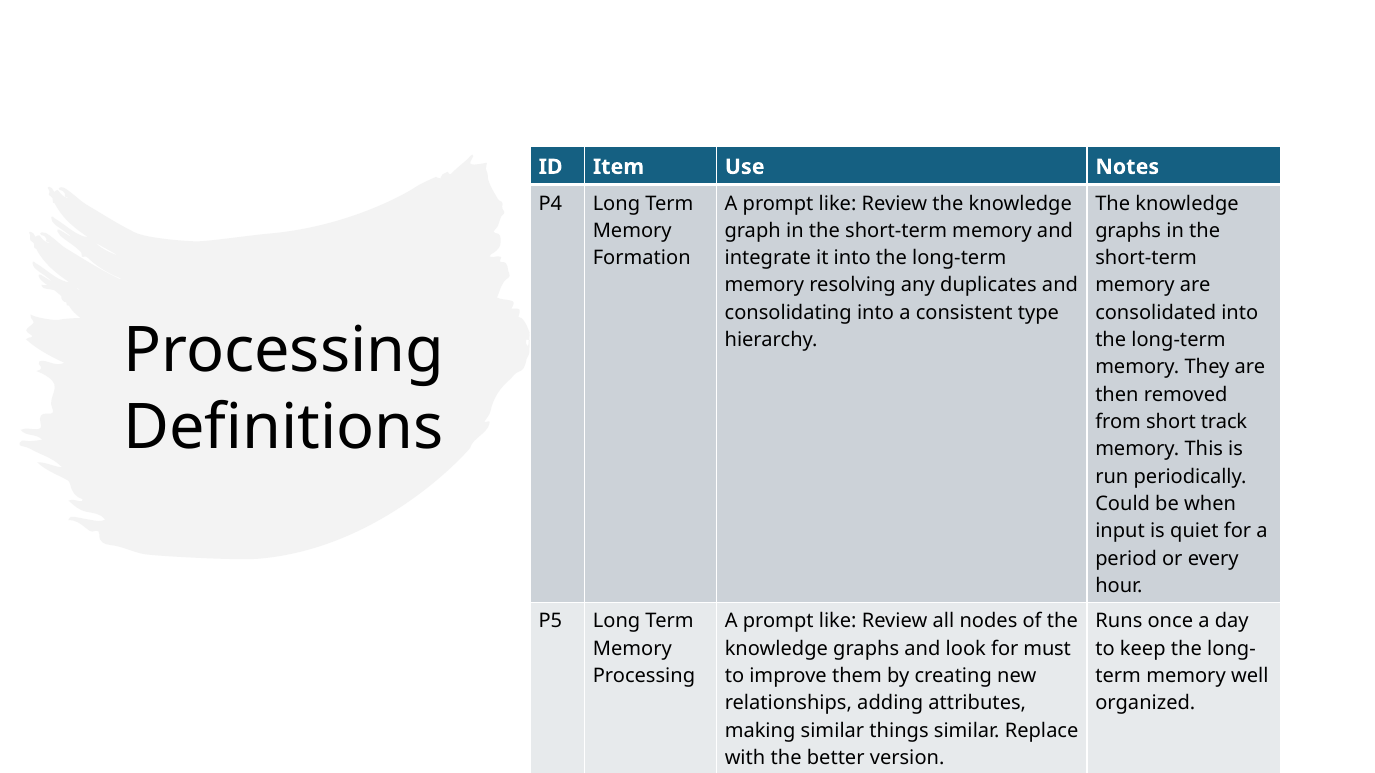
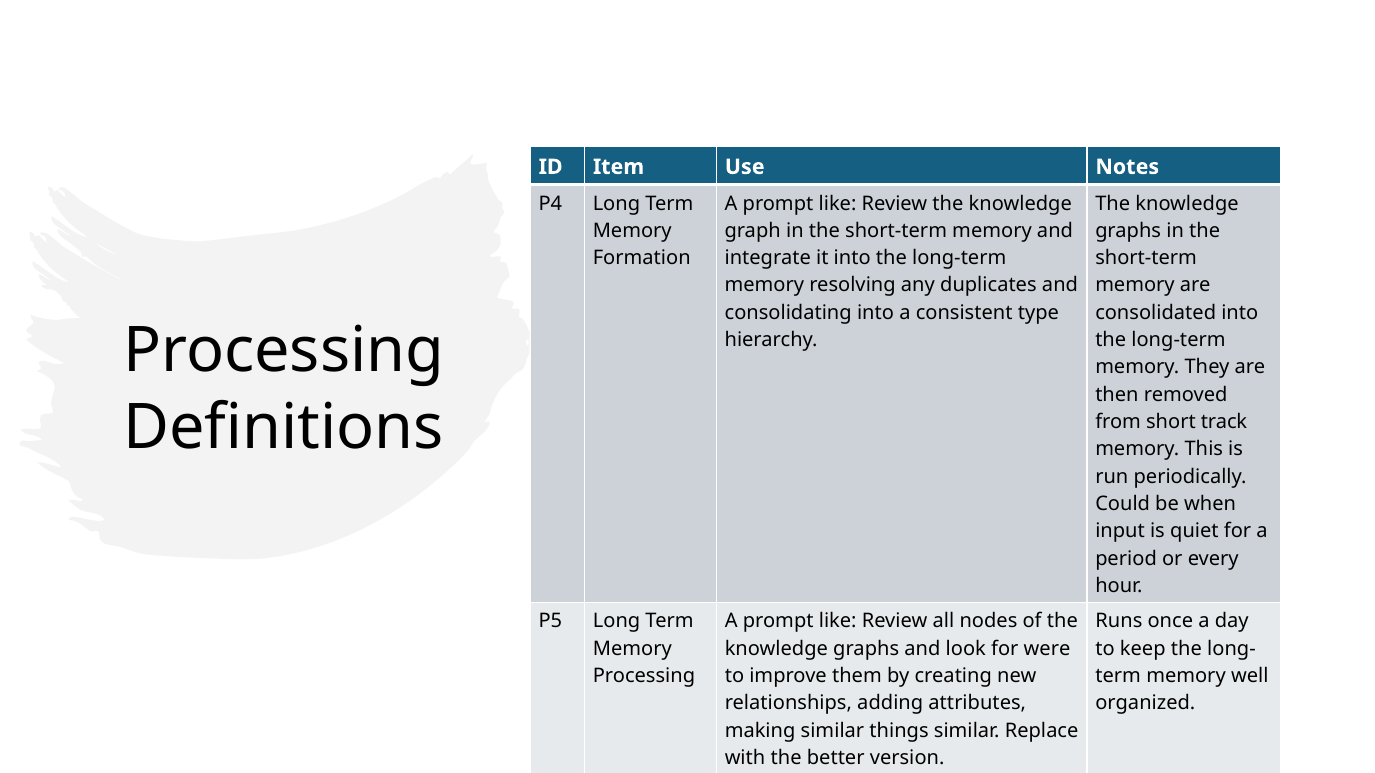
must: must -> were (1047, 649)
